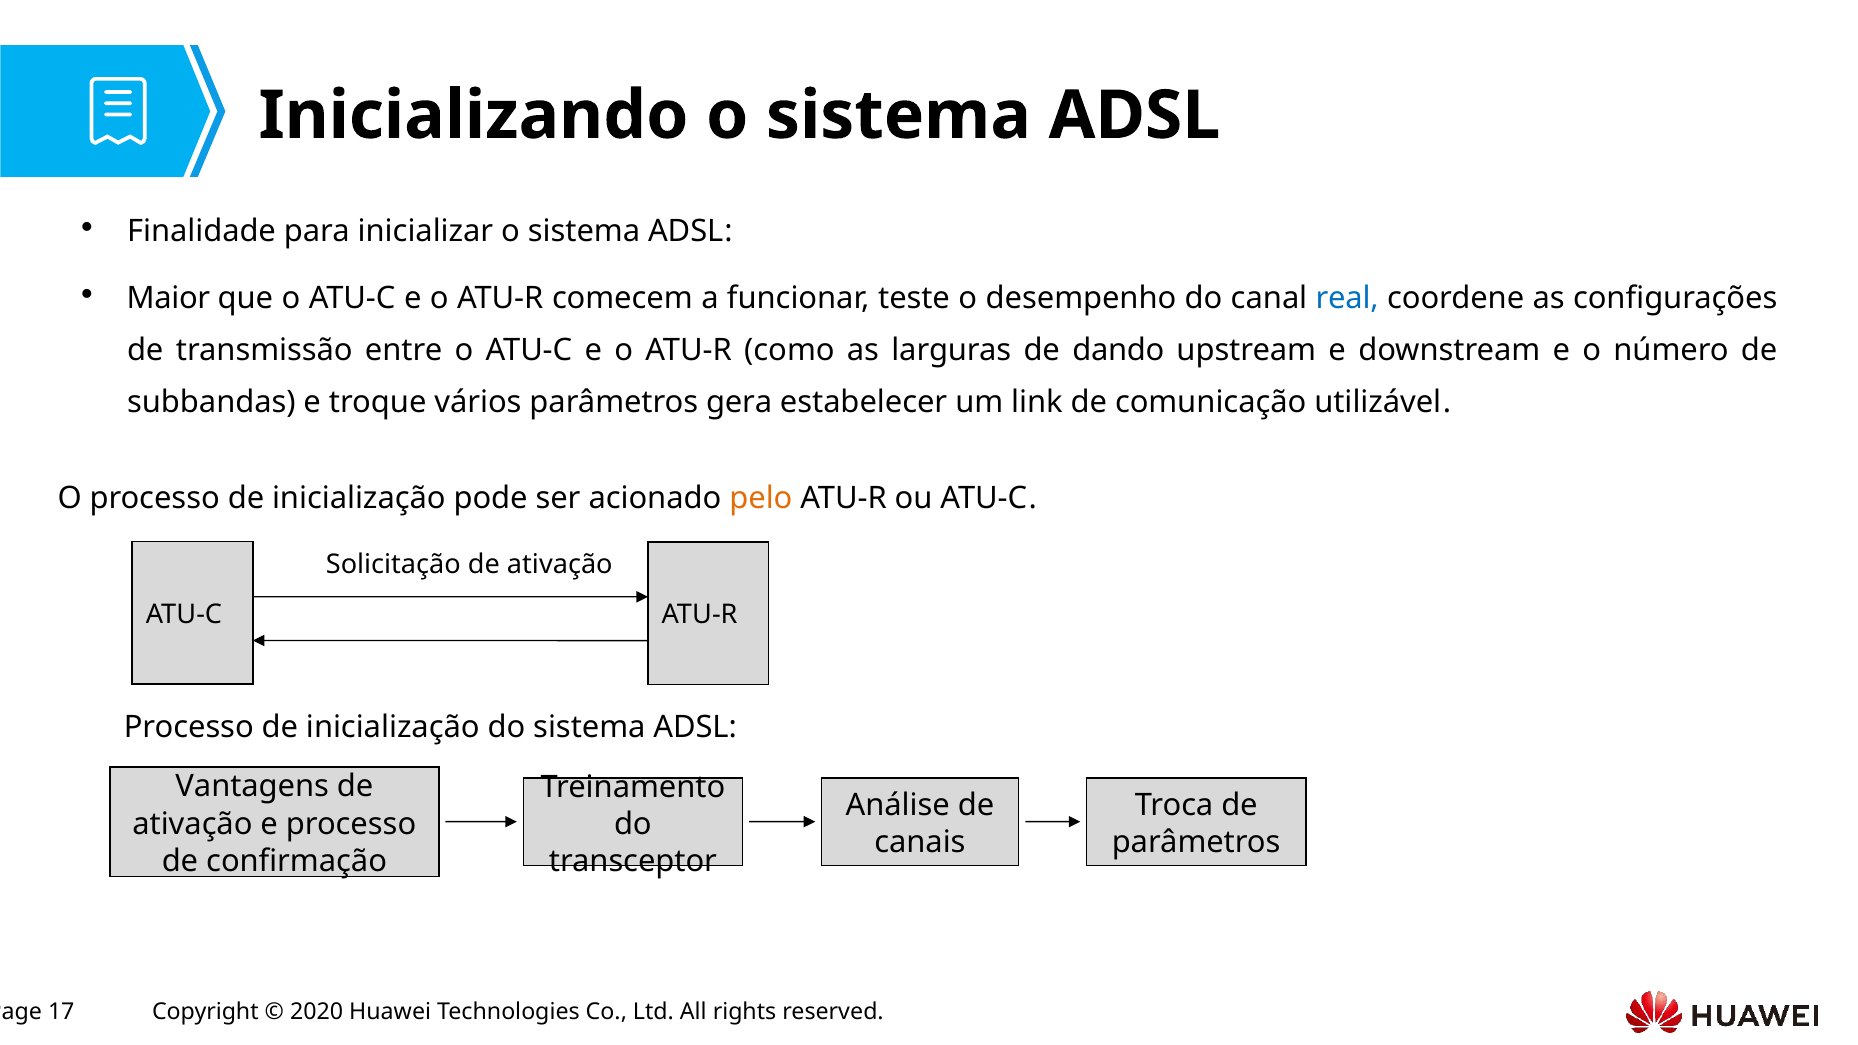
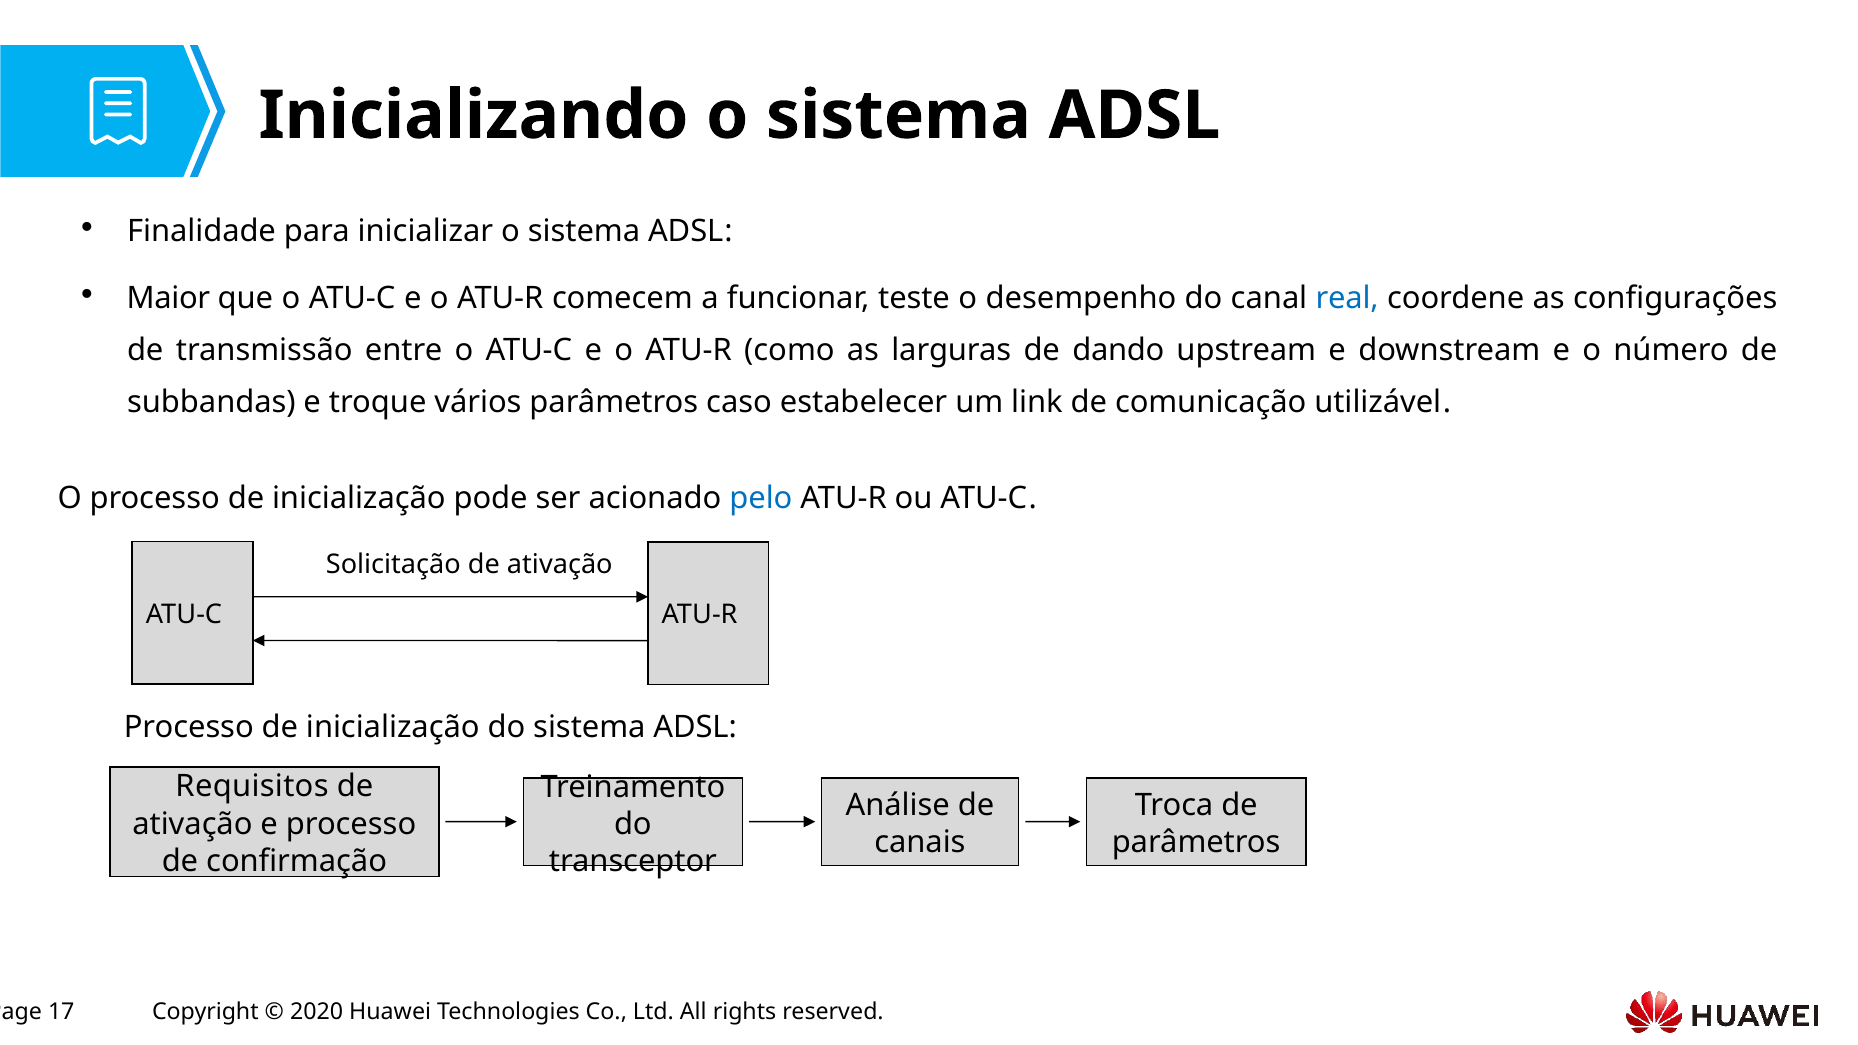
gera: gera -> caso (739, 402)
pelo colour: orange -> blue (761, 498)
Vantagens: Vantagens -> Requisitos (252, 787)
